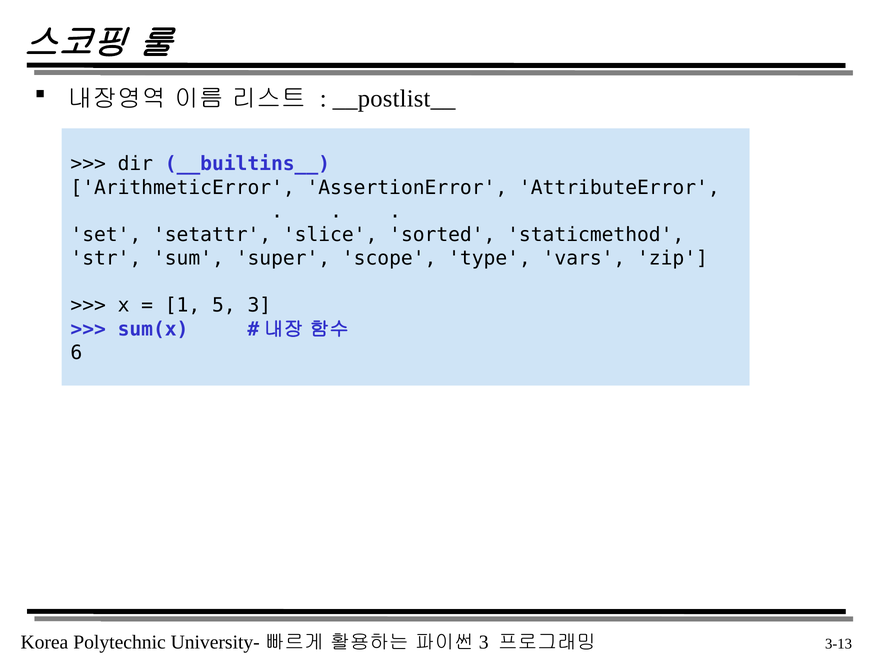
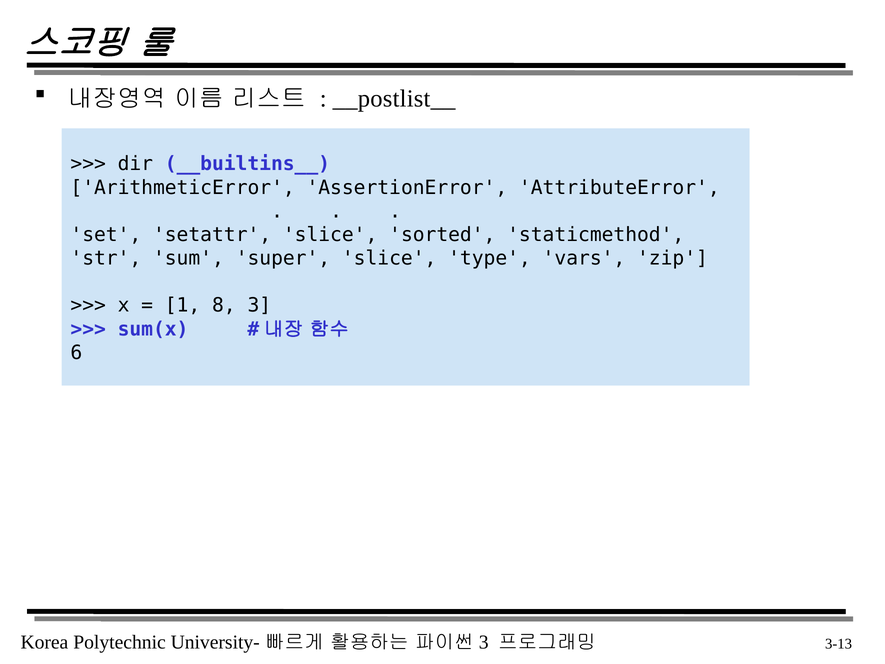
super scope: scope -> slice (389, 258)
5: 5 -> 8 (224, 305)
